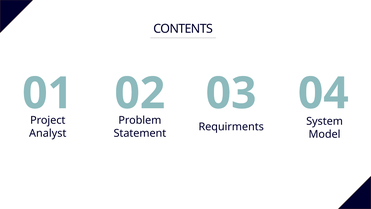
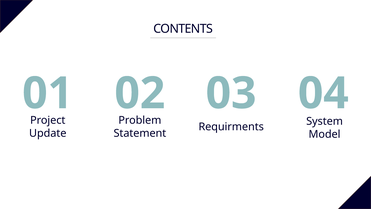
Analyst: Analyst -> Update (48, 133)
